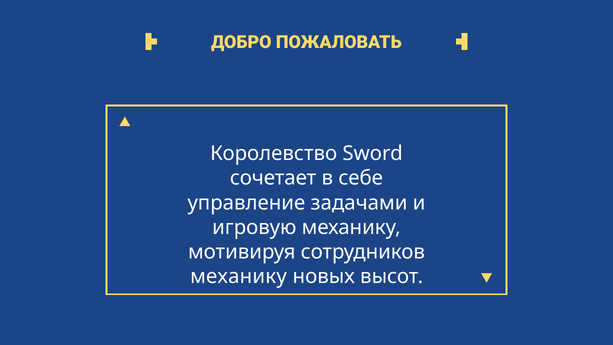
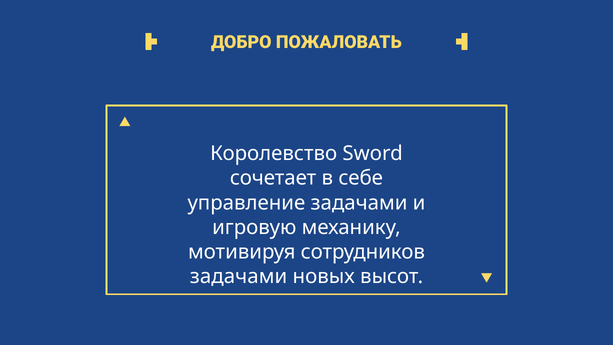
механику: механику -> задачами (239, 276)
